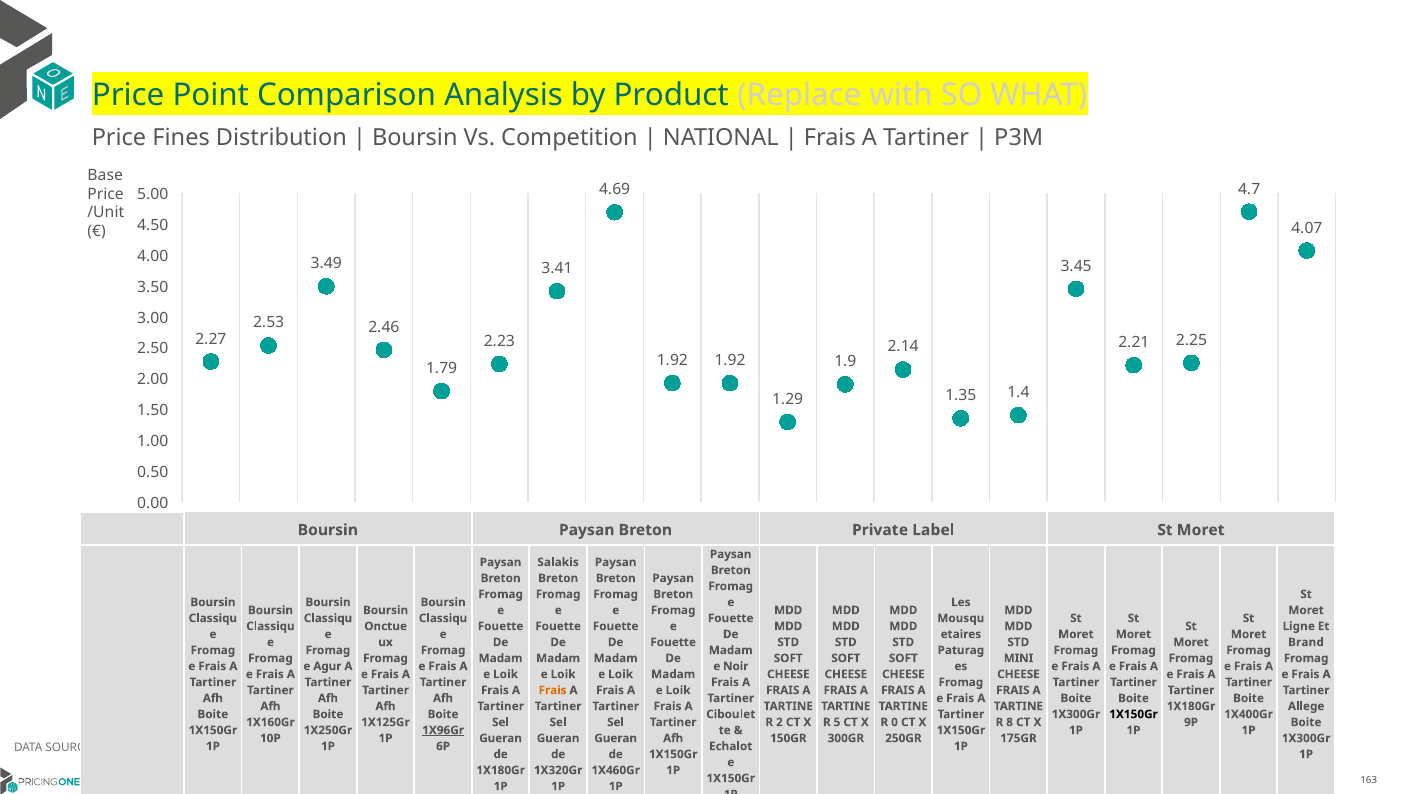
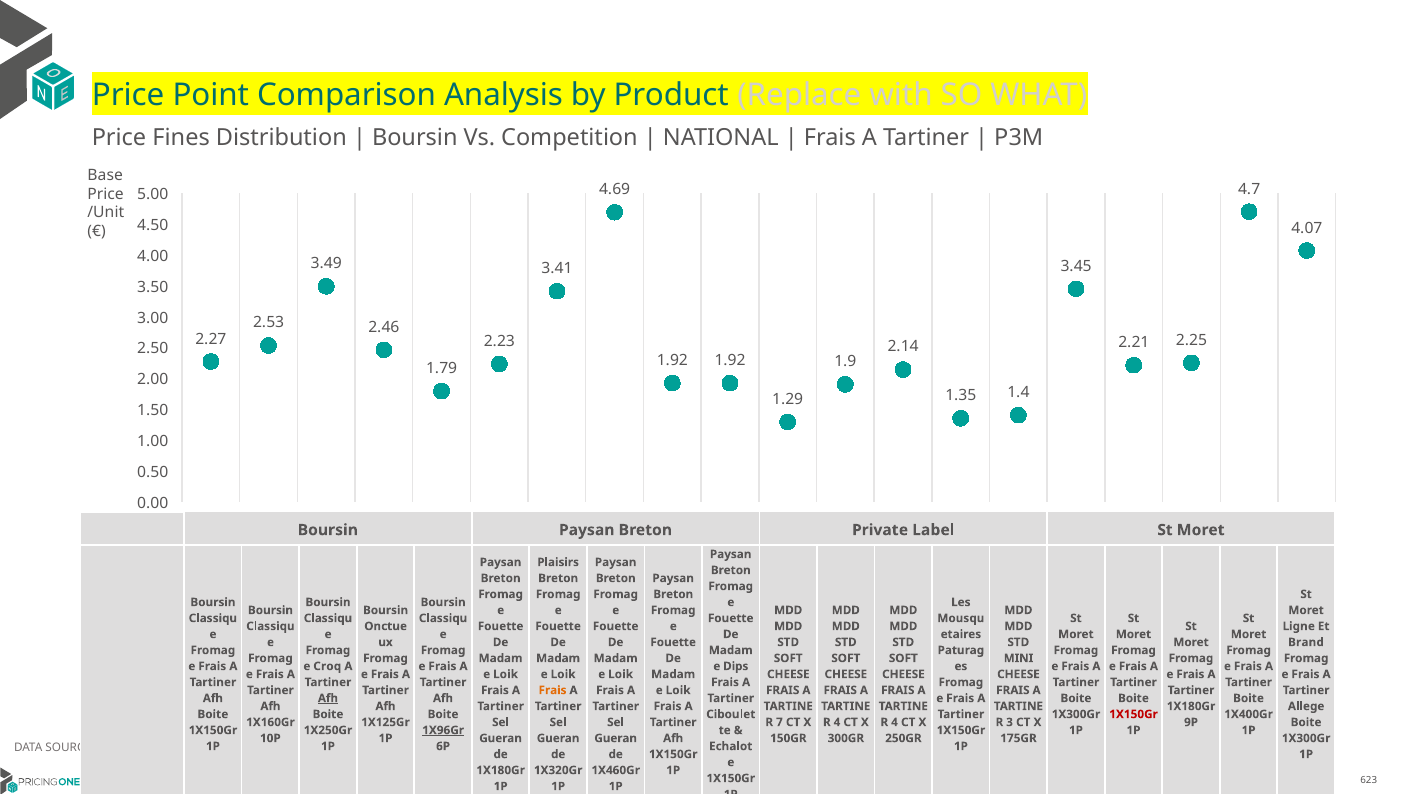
Salakis: Salakis -> Plaisirs (558, 562)
Agur: Agur -> Croq (327, 666)
Noir: Noir -> Dips (736, 666)
Afh underline: none -> present (328, 698)
1X150Gr colour: black -> red (1134, 715)
2: 2 -> 7 (779, 723)
5: 5 -> 4 (837, 723)
0: 0 -> 4 (894, 723)
8: 8 -> 3 (1010, 723)
163: 163 -> 623 (1369, 781)
